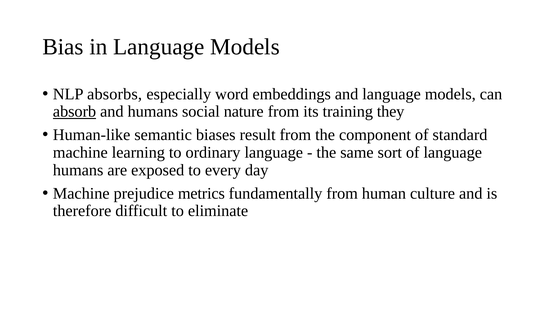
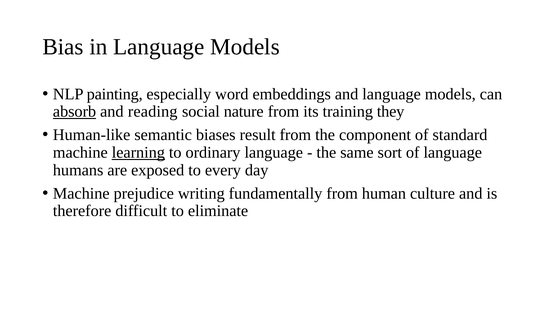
absorbs: absorbs -> painting (115, 94)
and humans: humans -> reading (153, 112)
learning underline: none -> present (138, 153)
metrics: metrics -> writing (201, 194)
